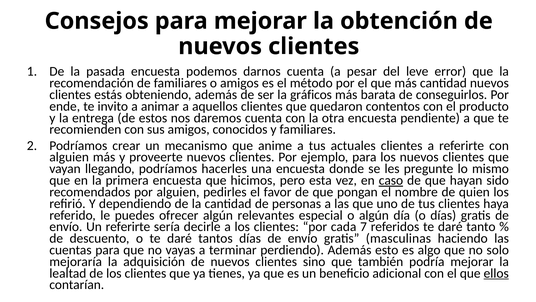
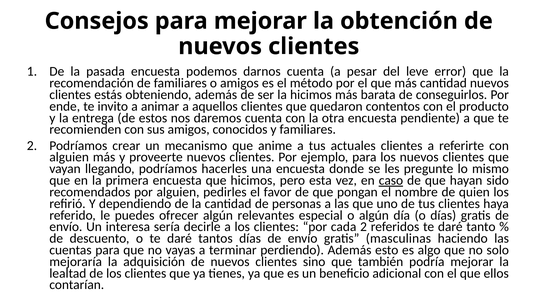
la gráficos: gráficos -> hicimos (311, 95)
Un referirte: referirte -> interesa (128, 226)
cada 7: 7 -> 2 (364, 226)
ellos underline: present -> none (496, 273)
